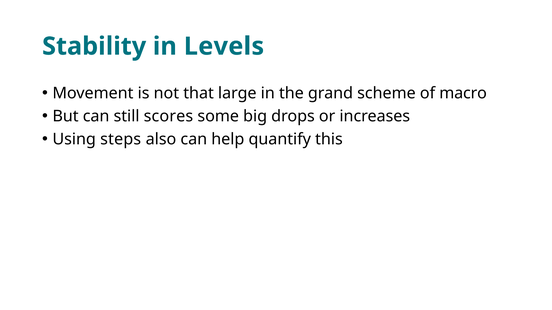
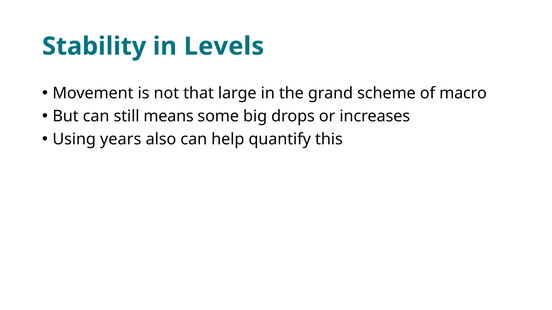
scores: scores -> means (169, 116)
steps: steps -> years (121, 140)
